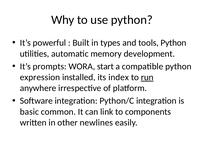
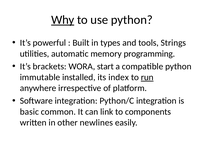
Why underline: none -> present (63, 20)
tools Python: Python -> Strings (173, 43)
development: development -> programming (149, 54)
prompts: prompts -> brackets (50, 66)
expression: expression -> immutable (40, 77)
